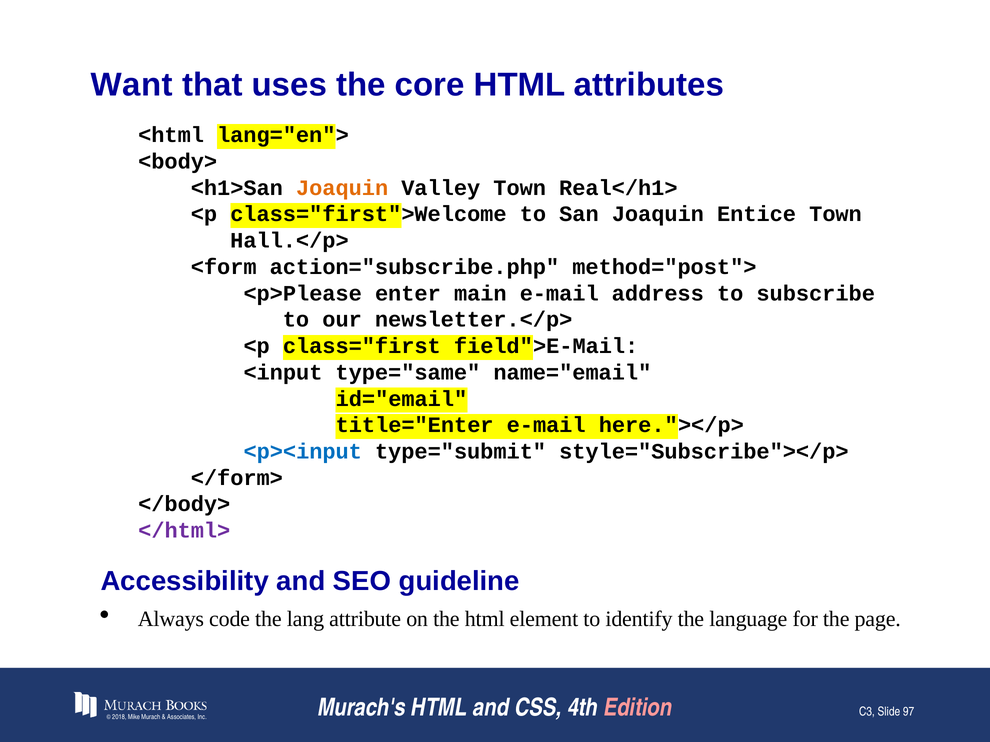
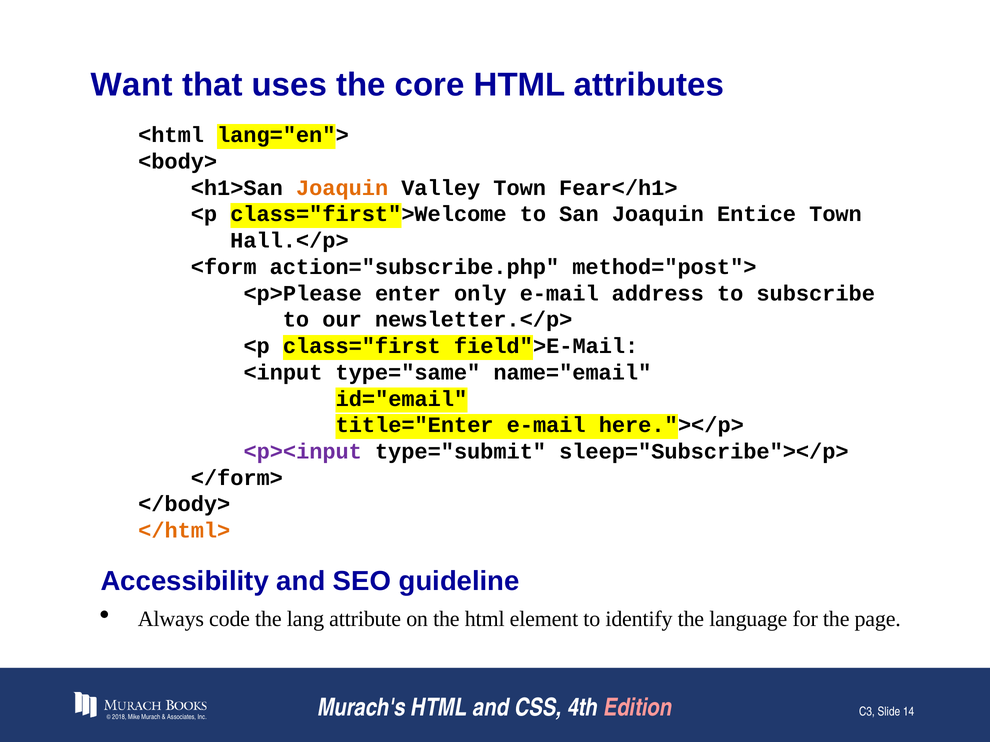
Real</h1>: Real</h1> -> Fear</h1> (618, 188)
main: main -> only (480, 293)
<p><input colour: blue -> purple (303, 452)
style="Subscribe"></p>: style="Subscribe"></p> -> sleep="Subscribe"></p> (704, 452)
</html> colour: purple -> orange (184, 531)
97: 97 -> 14 (909, 712)
